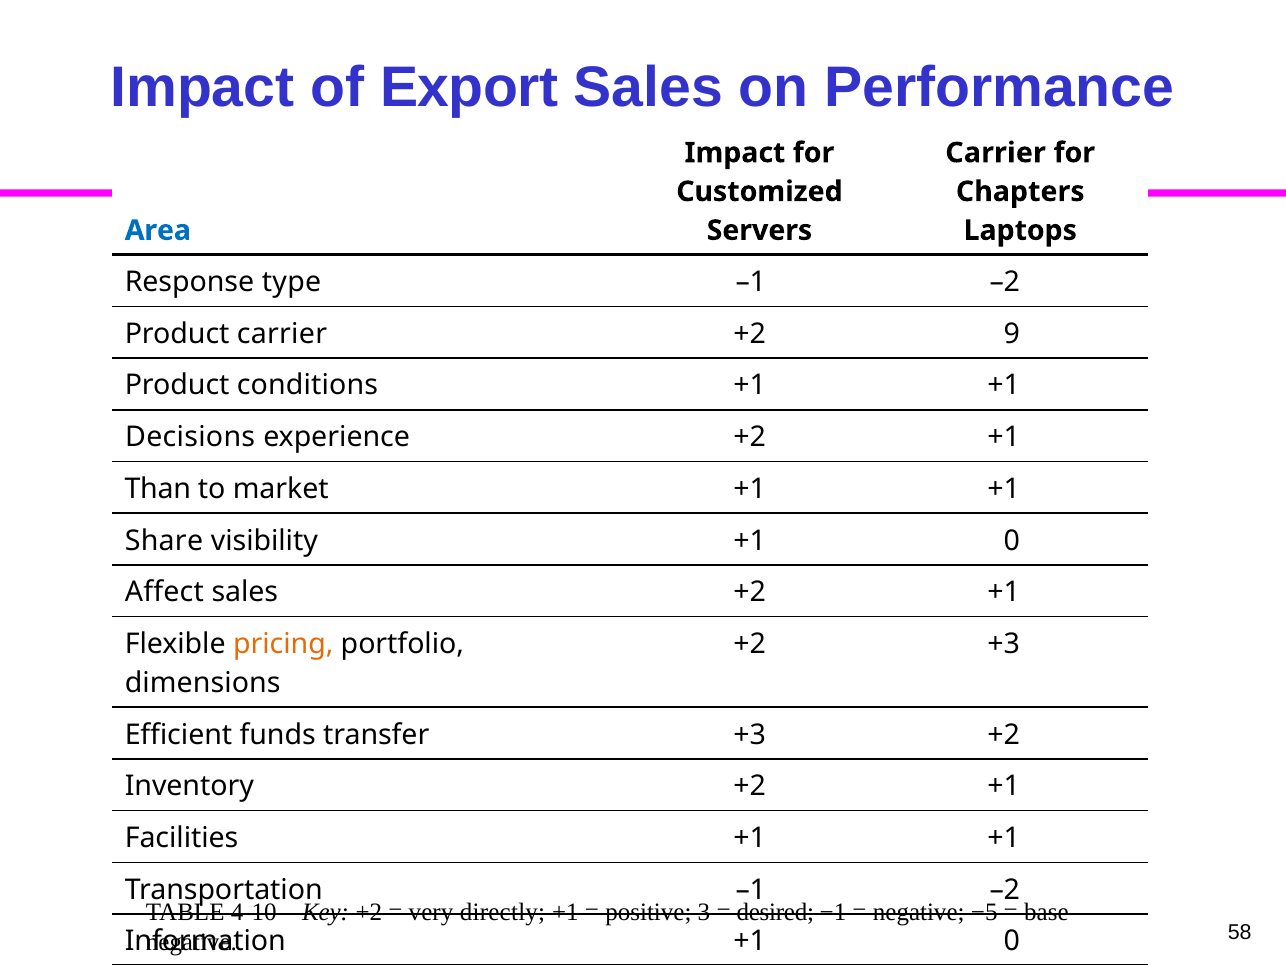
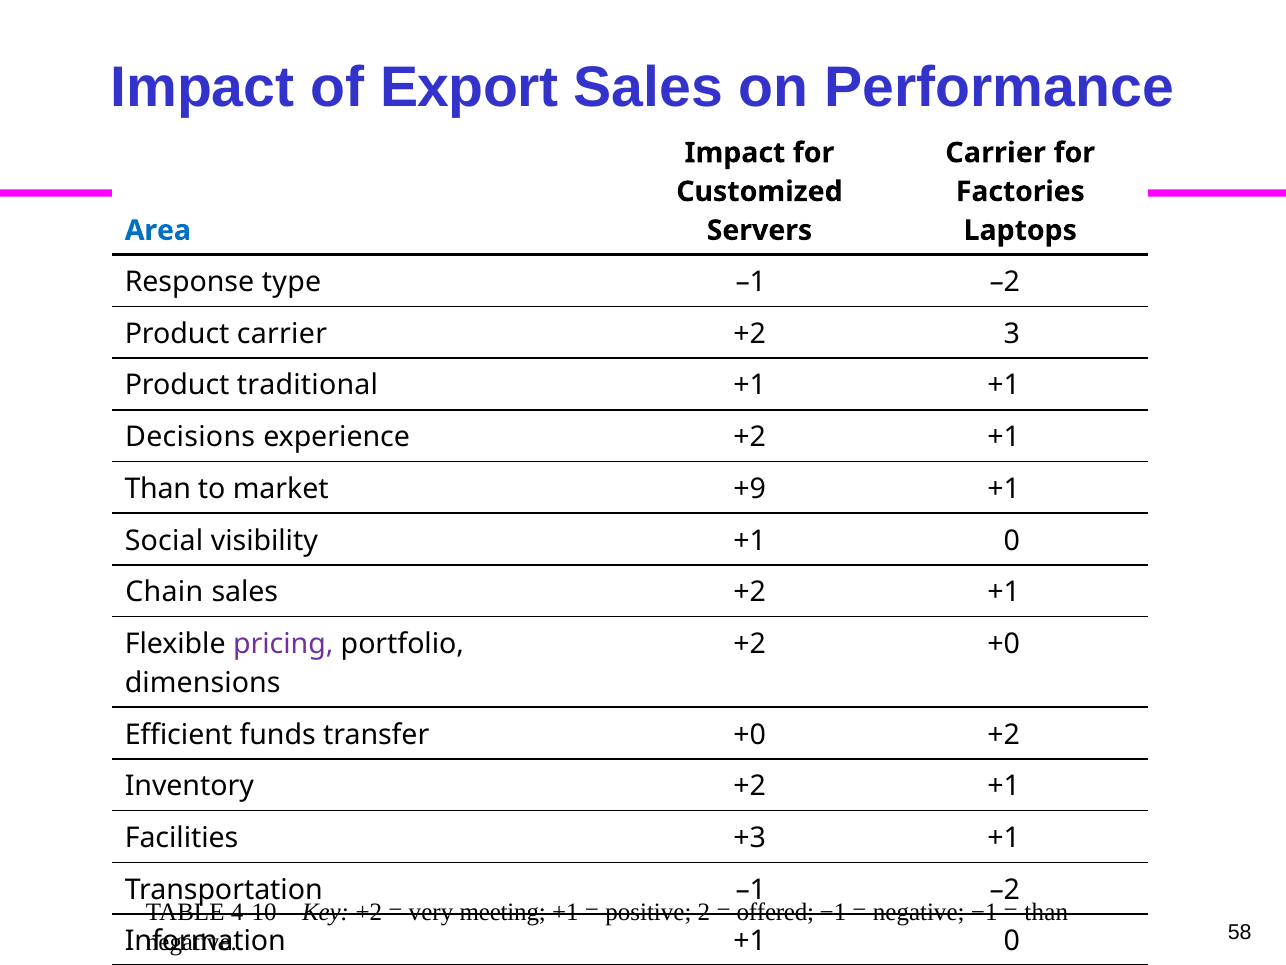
Chapters: Chapters -> Factories (1020, 192)
9: 9 -> 3 (1012, 334)
conditions: conditions -> traditional (307, 385)
market +1: +1 -> +9 (750, 489)
Share: Share -> Social (164, 540)
Affect: Affect -> Chain (164, 592)
pricing colour: orange -> purple (283, 644)
+2 +3: +3 -> +0 (1004, 644)
transfer +3: +3 -> +0 (750, 734)
Facilities +1: +1 -> +3 (750, 838)
directly: directly -> meeting (503, 911)
3: 3 -> 2 (704, 911)
desired: desired -> offered (775, 911)
negative −5: −5 -> −1 (984, 911)
base: base -> than (1046, 911)
